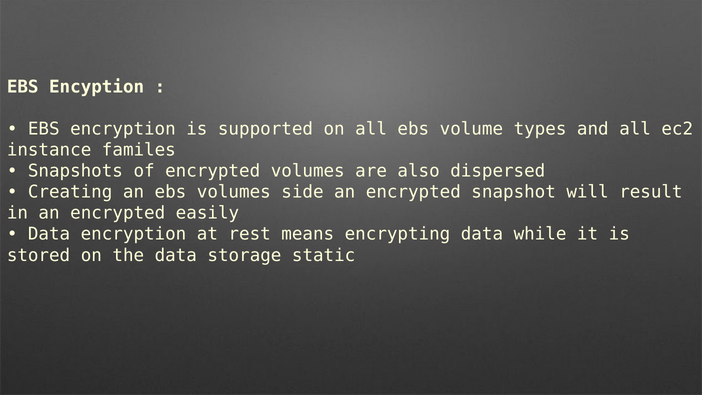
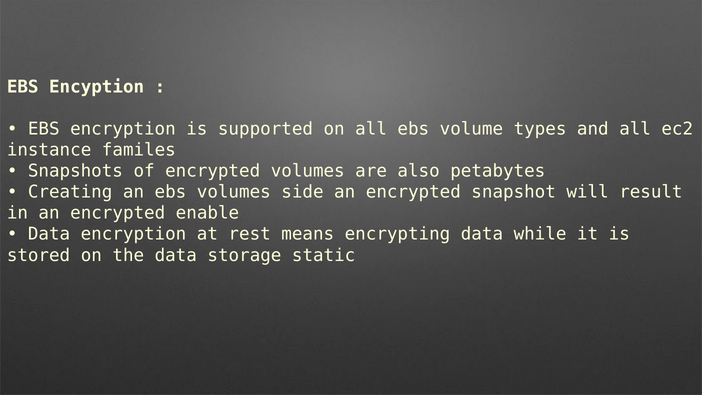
dispersed: dispersed -> petabytes (498, 171)
easily: easily -> enable (207, 213)
